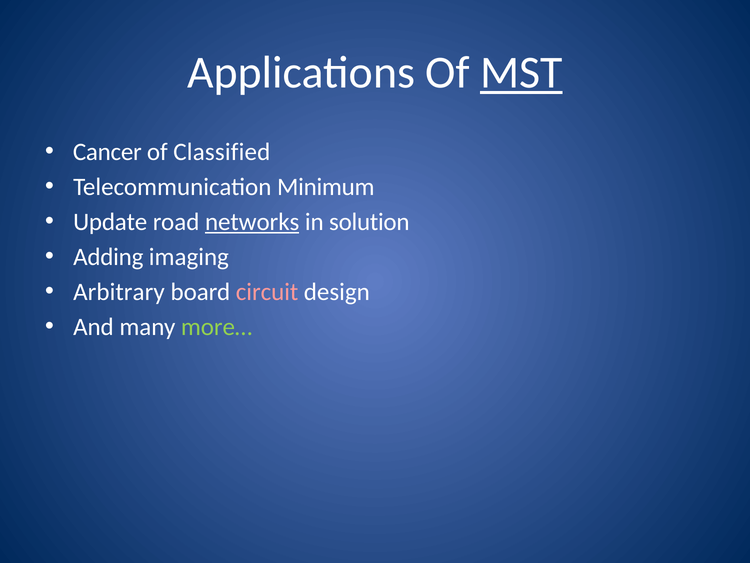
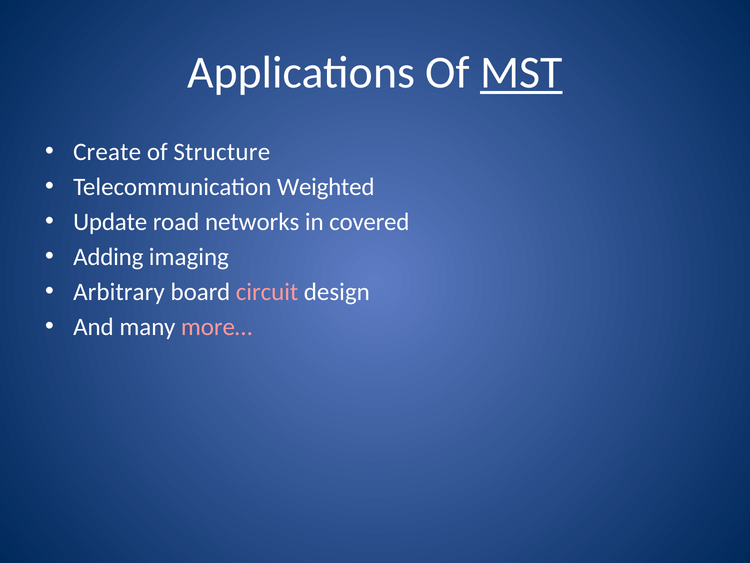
Cancer: Cancer -> Create (107, 152)
Classified: Classified -> Structure (222, 152)
Minimum: Minimum -> Weighted (326, 187)
networks underline: present -> none (252, 222)
solution: solution -> covered (369, 222)
more… colour: light green -> pink (217, 327)
